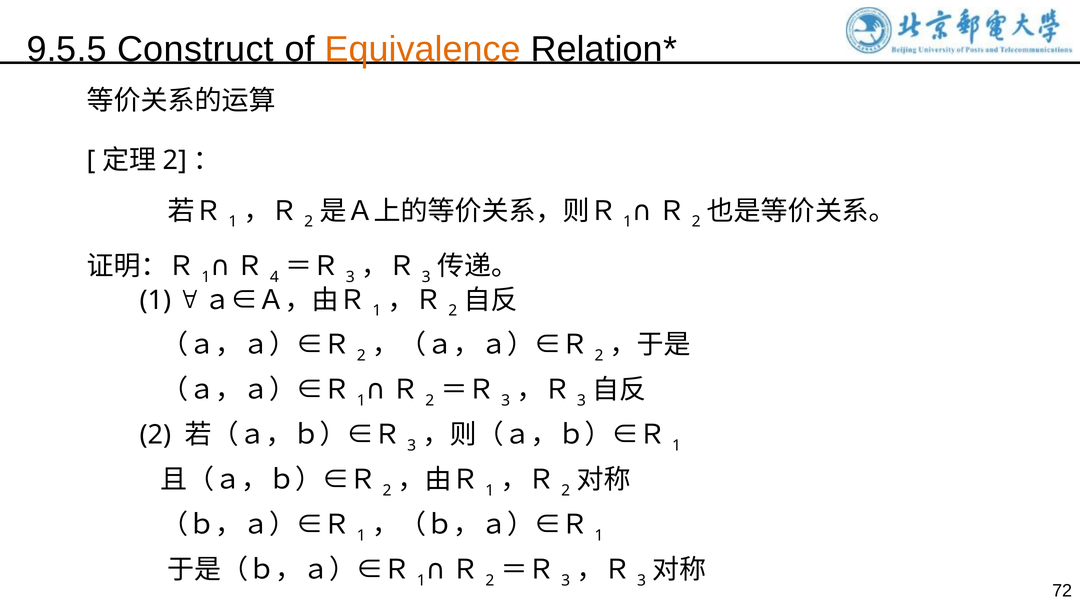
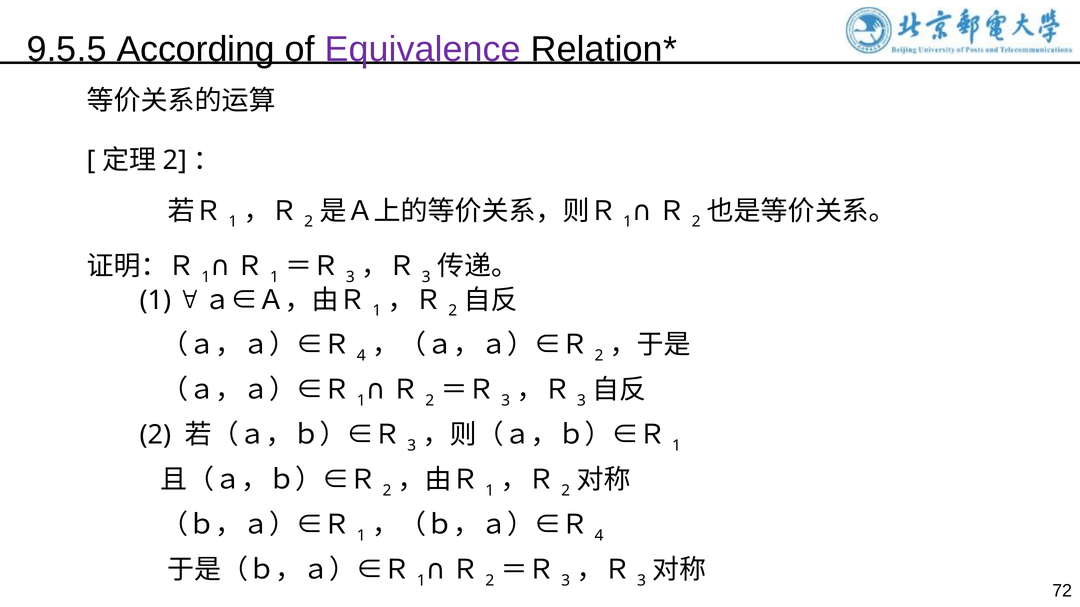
Construct: Construct -> According (196, 50)
Equivalence colour: orange -> purple (423, 50)
4: 4 -> 1 (274, 277)
2: 2 -> 4 (361, 356)
1: 1 -> 4 (599, 536)
